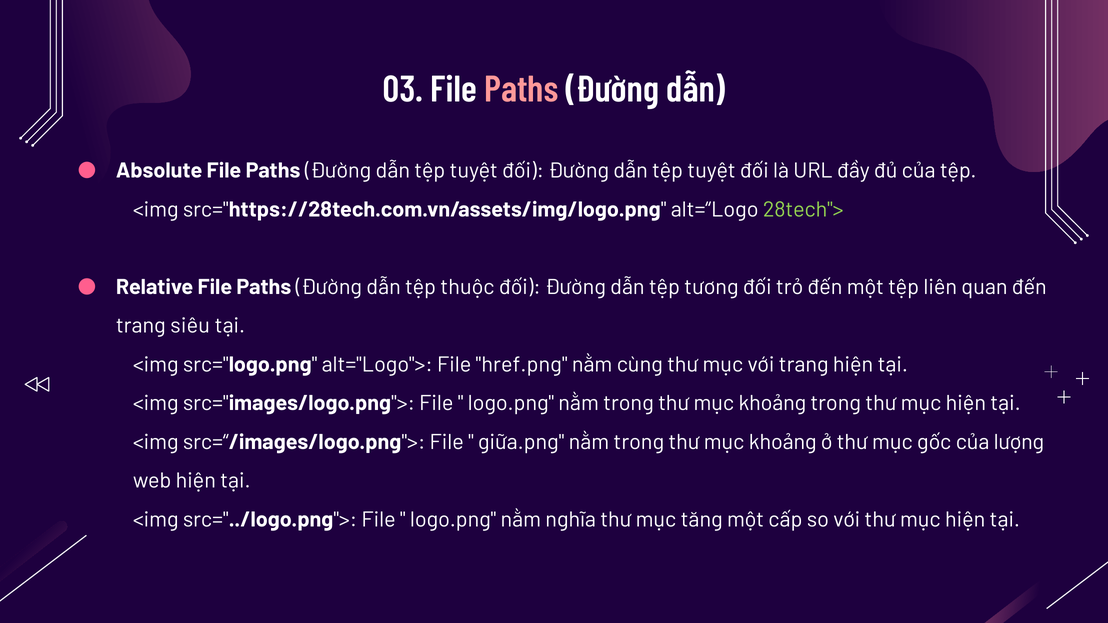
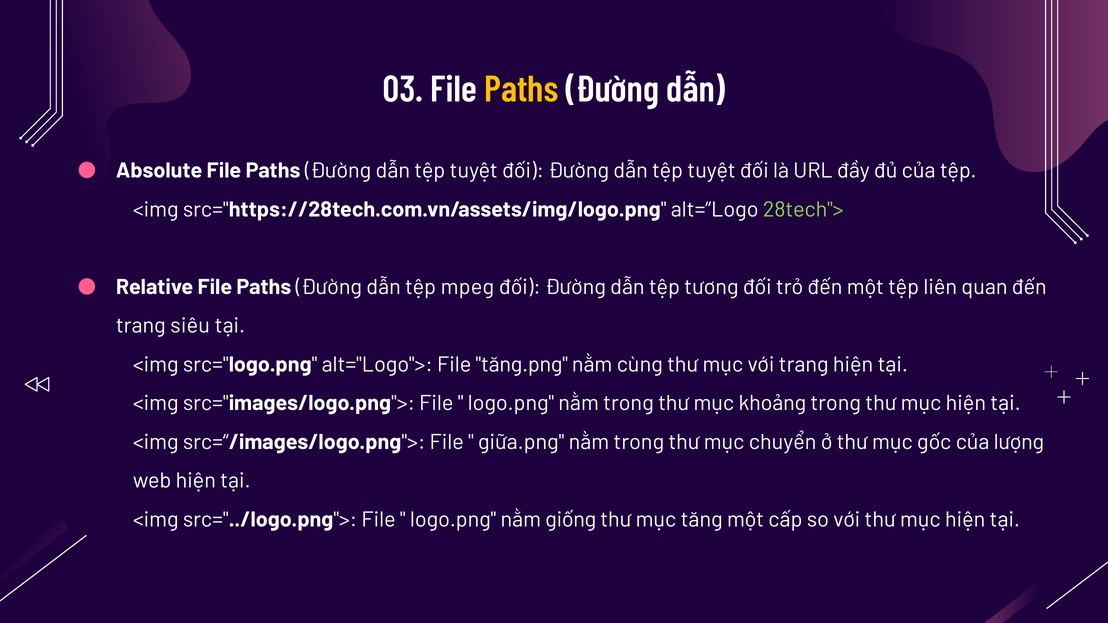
Paths colour: pink -> yellow (521, 90)
thuộc: thuộc -> mpeg (467, 287)
href.png: href.png -> tăng.png (522, 365)
khoảng: khoảng -> chuyển (783, 442)
nghĩa: nghĩa -> giống (571, 520)
